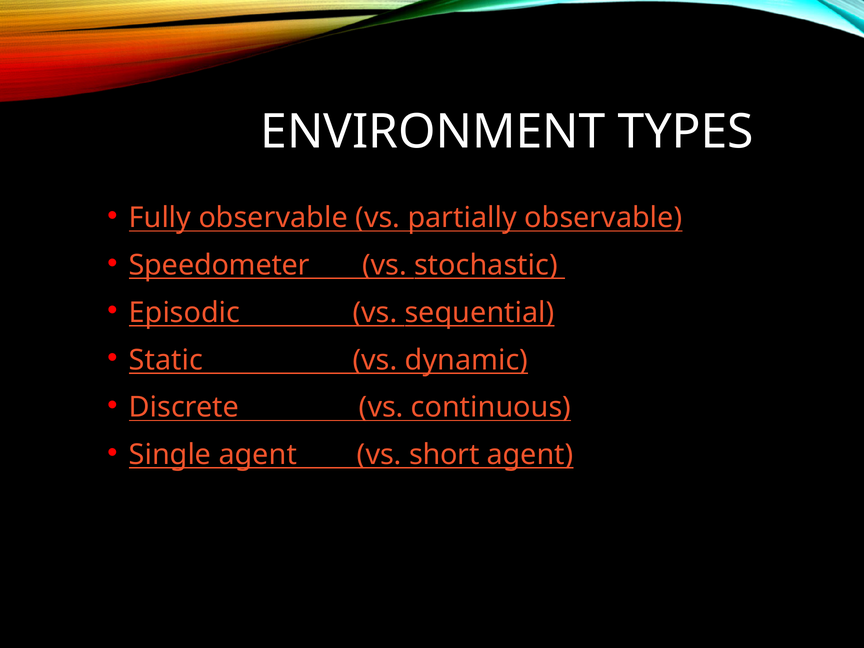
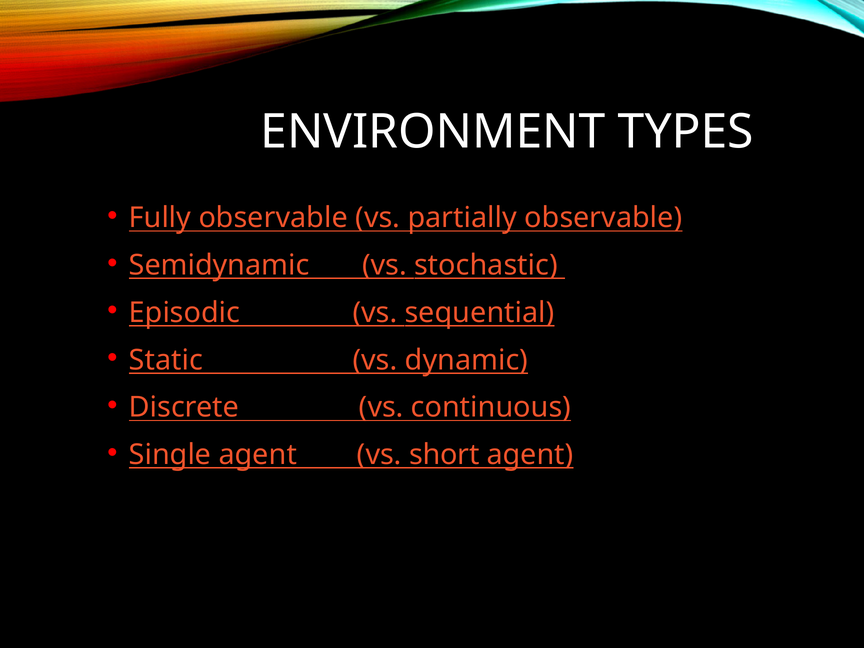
Speedometer: Speedometer -> Semidynamic (219, 265)
